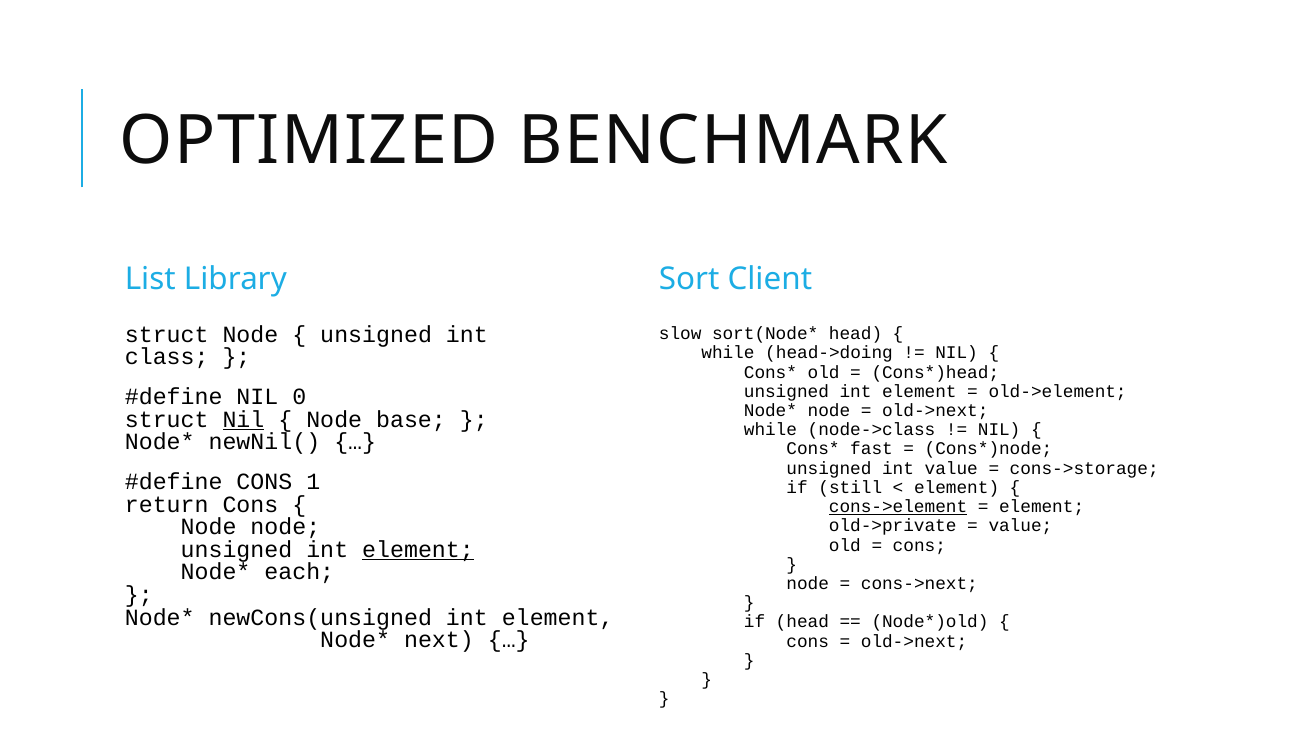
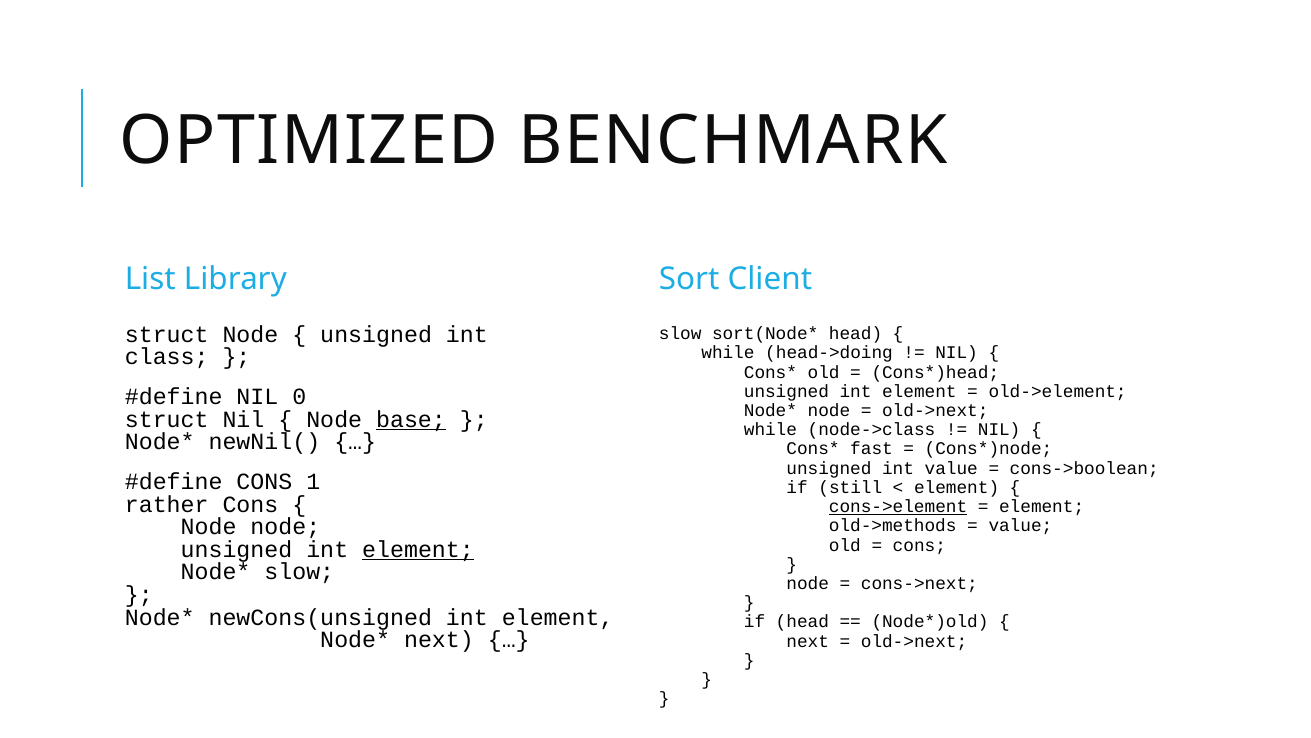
Nil underline: present -> none (243, 419)
base underline: none -> present (411, 419)
cons->storage: cons->storage -> cons->boolean (1084, 468)
return: return -> rather (167, 504)
old->private: old->private -> old->methods (893, 526)
each: each -> slow (299, 572)
cons: cons -> next (808, 641)
